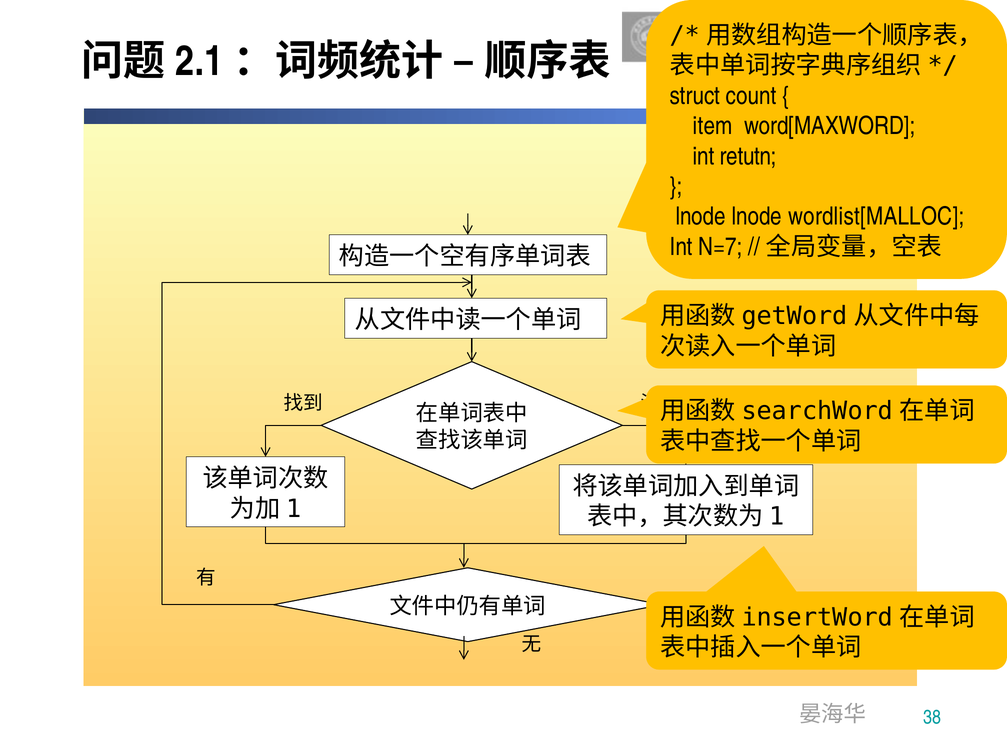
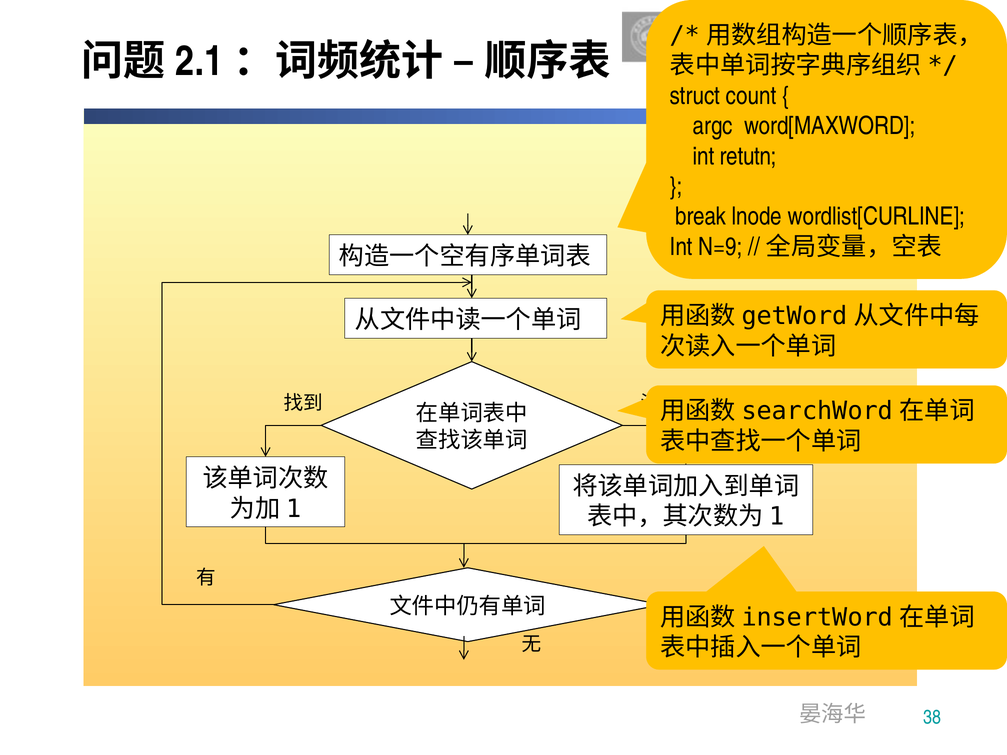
item: item -> argc (713, 126)
lnode: lnode -> break (701, 217)
wordlist[MALLOC: wordlist[MALLOC -> wordlist[CURLINE (876, 217)
N=7: N=7 -> N=9 (721, 247)
